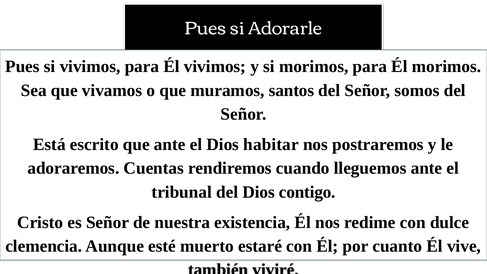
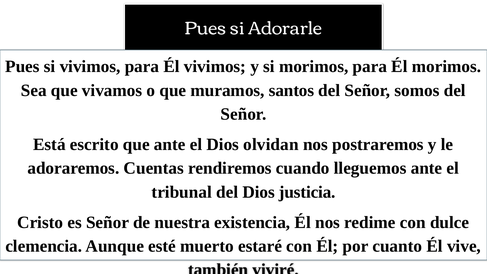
habitar: habitar -> olvidan (271, 144)
contigo: contigo -> justicia (307, 192)
